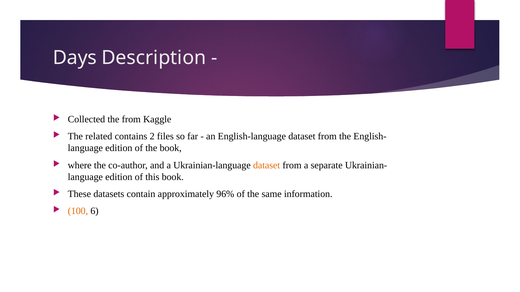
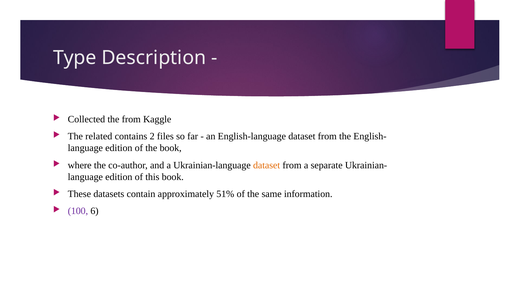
Days: Days -> Type (75, 58)
96%: 96% -> 51% (225, 194)
100 colour: orange -> purple (78, 211)
